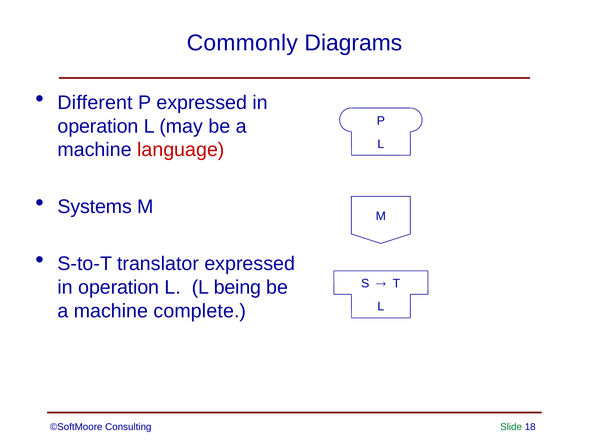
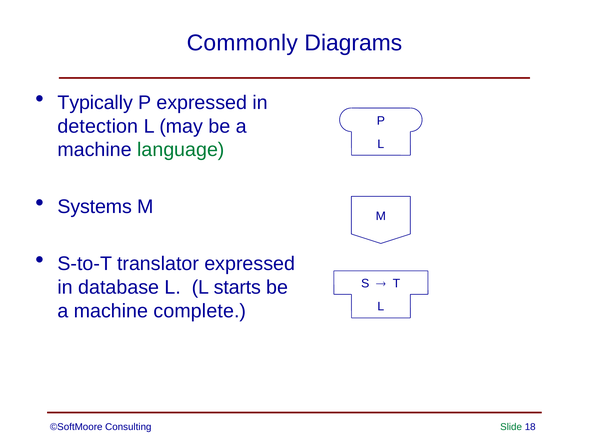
Different: Different -> Typically (95, 103)
operation: operation -> detection (98, 126)
language colour: red -> green (181, 150)
operation: operation -> database (119, 287)
being: being -> starts (237, 287)
